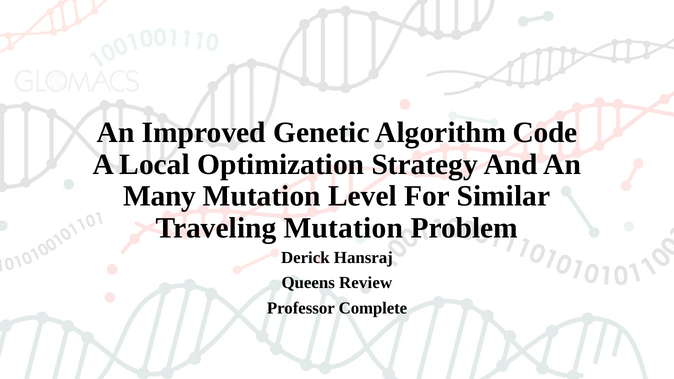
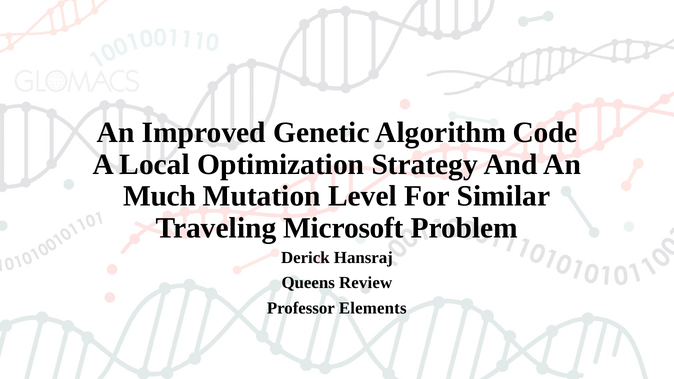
Many: Many -> Much (160, 196)
Traveling Mutation: Mutation -> Microsoft (344, 228)
Complete: Complete -> Elements (373, 308)
